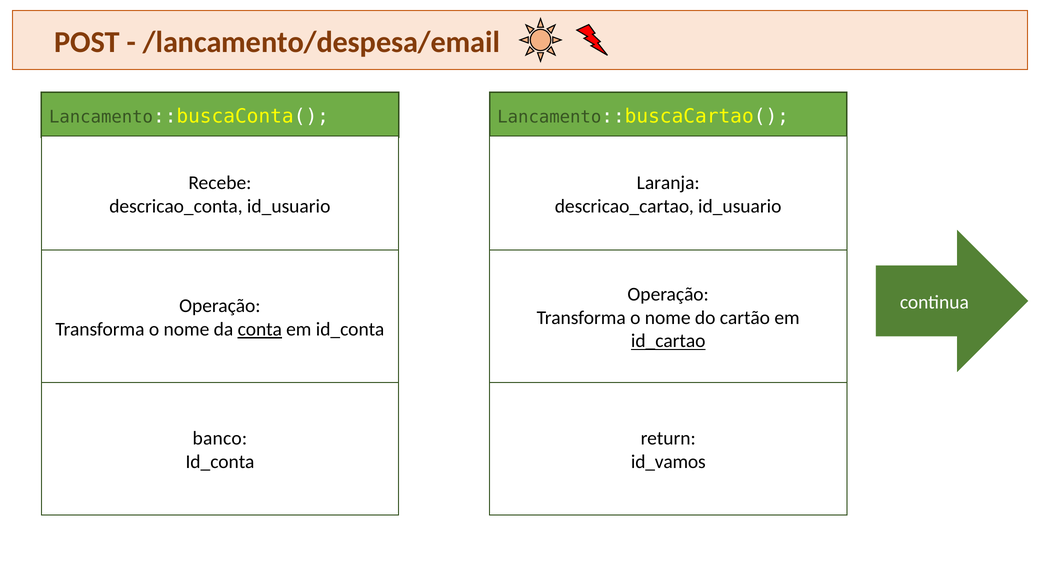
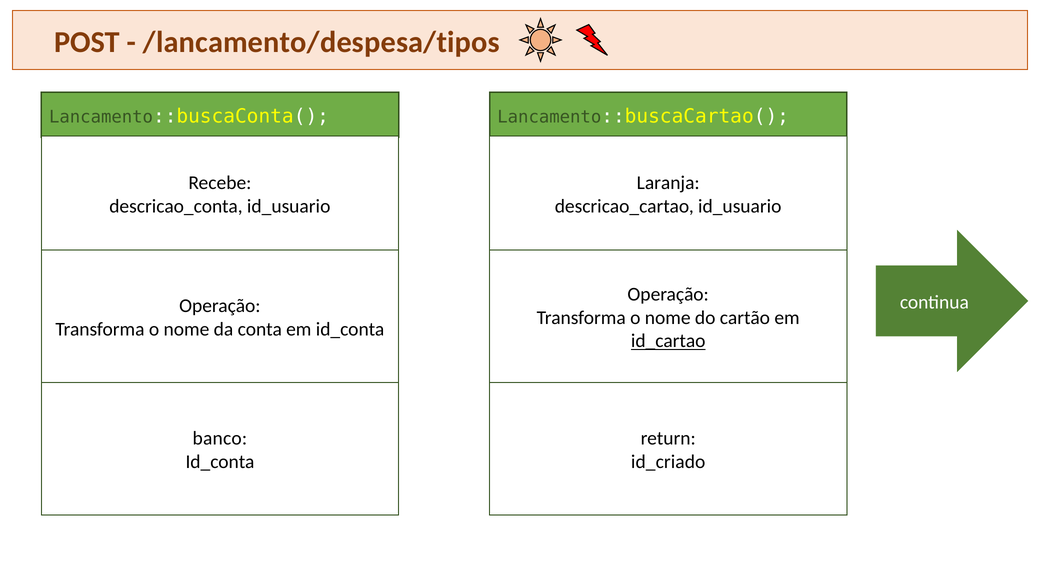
/lancamento/despesa/email: /lancamento/despesa/email -> /lancamento/despesa/tipos (321, 42)
conta underline: present -> none (260, 329)
id_vamos: id_vamos -> id_criado (668, 462)
